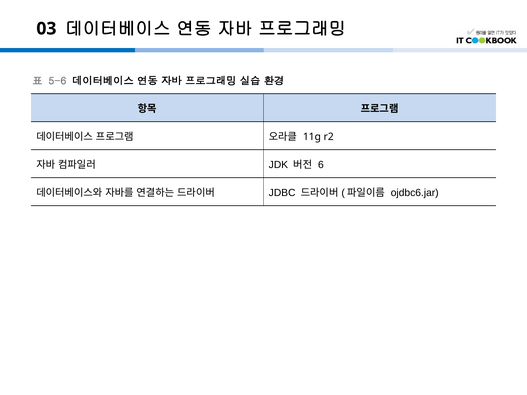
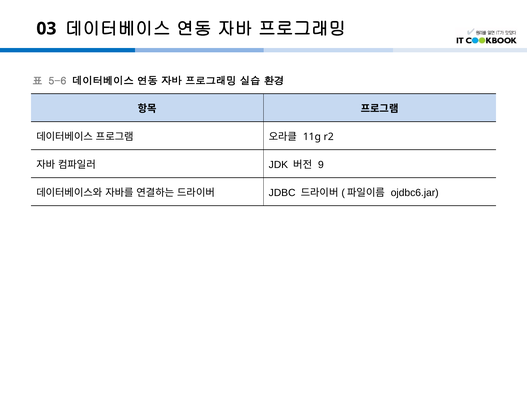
6: 6 -> 9 (321, 165)
